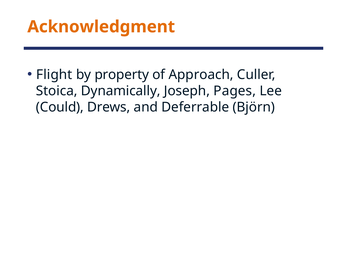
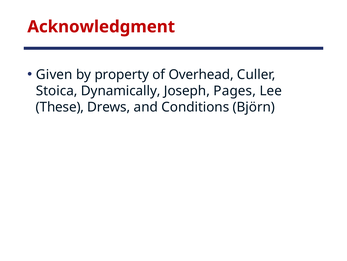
Acknowledgment colour: orange -> red (101, 27)
Flight: Flight -> Given (54, 74)
Approach: Approach -> Overhead (201, 74)
Could: Could -> These (60, 107)
Deferrable: Deferrable -> Conditions (195, 107)
